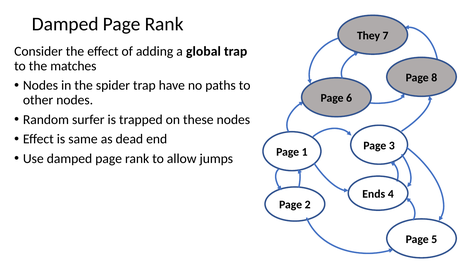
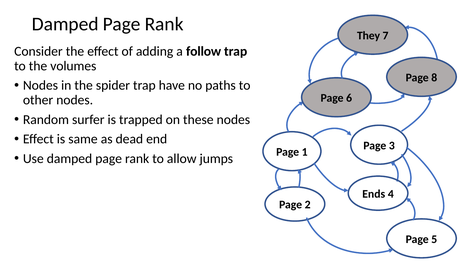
global: global -> follow (204, 51)
matches: matches -> volumes (73, 66)
